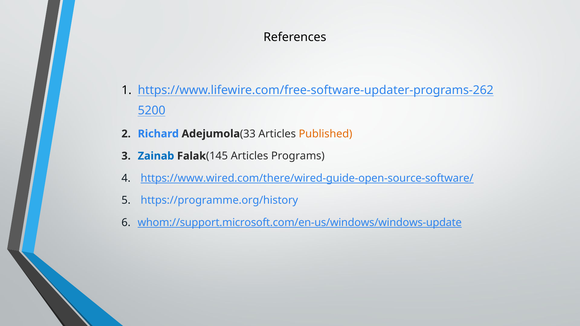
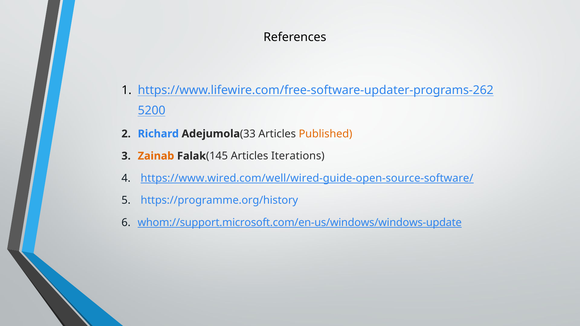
Zainab colour: blue -> orange (156, 156)
Programs: Programs -> Iterations (298, 156)
https://www.wired.com/there/wired-guide-open-source-software/: https://www.wired.com/there/wired-guide-open-source-software/ -> https://www.wired.com/well/wired-guide-open-source-software/ (307, 178)
